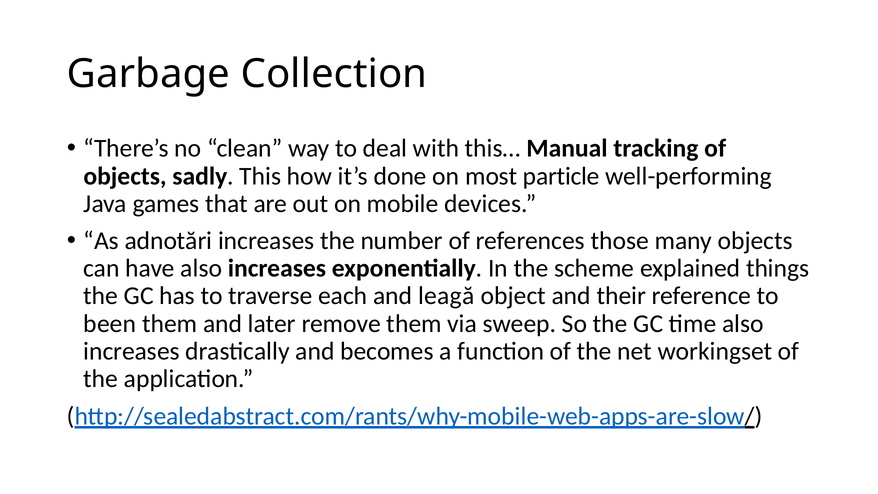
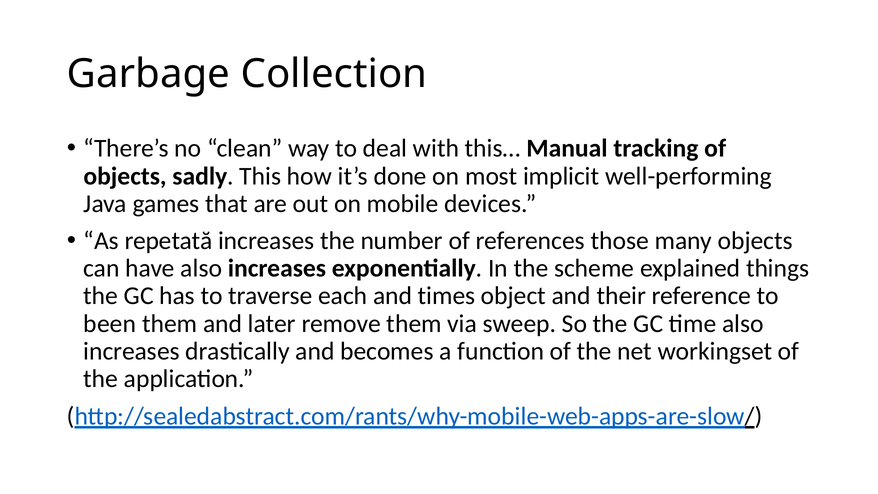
particle: particle -> implicit (561, 176)
adnotări: adnotări -> repetată (169, 241)
leagă: leagă -> times (447, 296)
